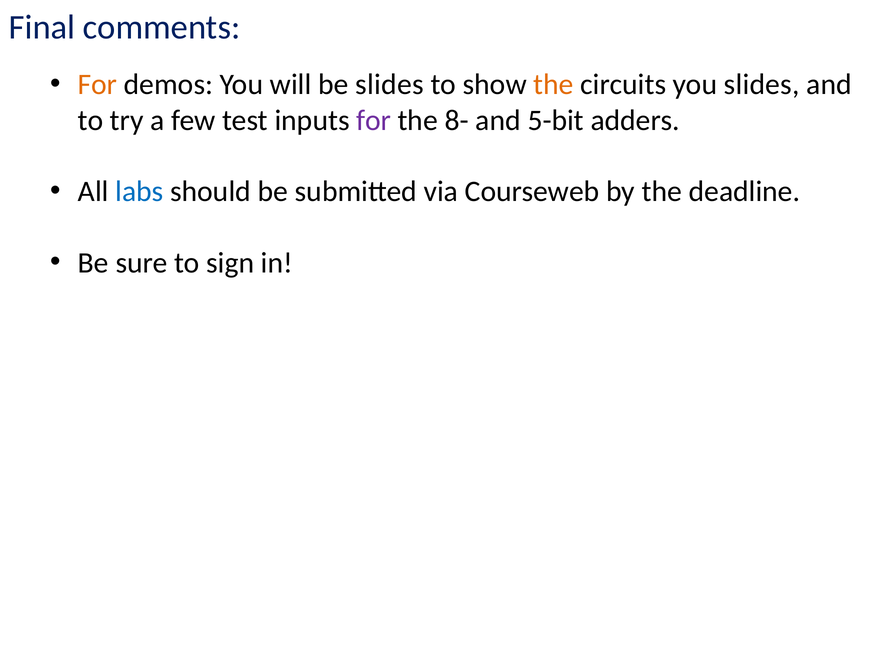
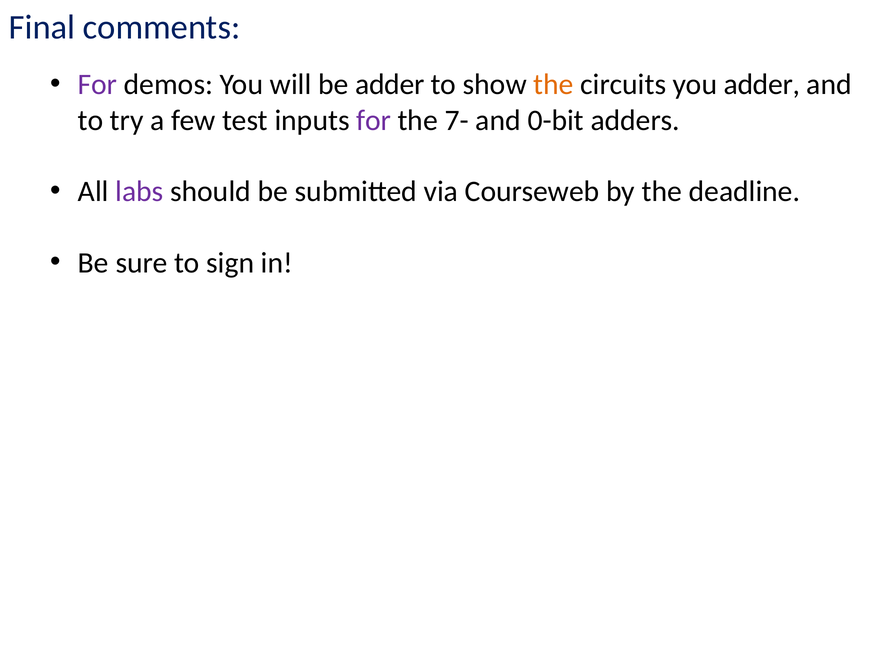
For colour: orange -> purple (98, 85)
be slides: slides -> adder (390, 85)
you slides: slides -> adder (762, 85)
8-: 8- -> 7- (457, 120)
5-bit: 5-bit -> 0-bit (556, 120)
labs colour: blue -> purple (139, 192)
